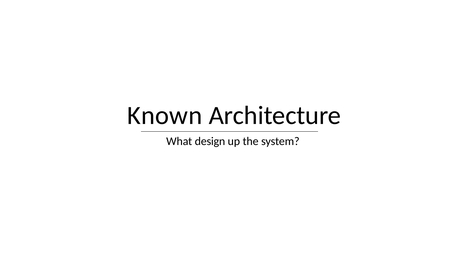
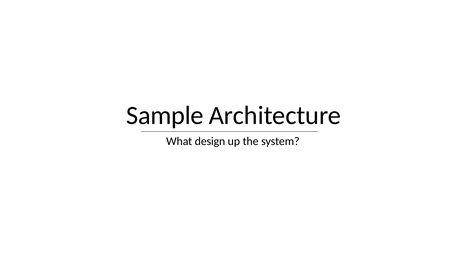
Known: Known -> Sample (165, 116)
